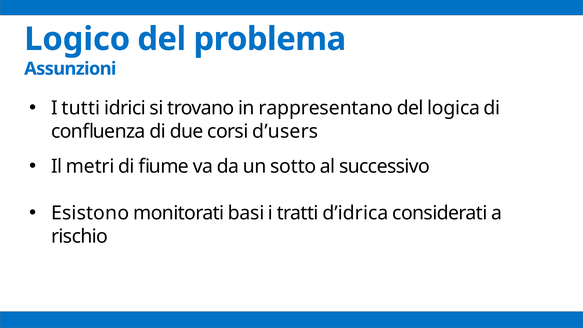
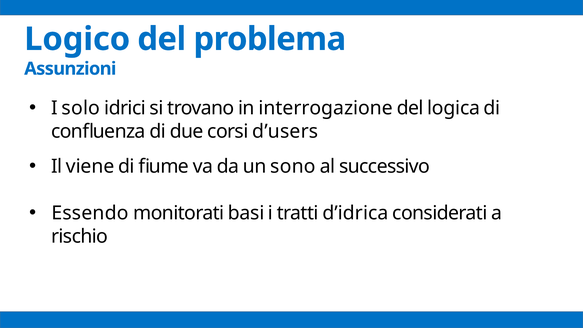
tutti: tutti -> solo (81, 108)
rappresentano: rappresentano -> interrogazione (326, 108)
metri: metri -> viene (90, 166)
sotto: sotto -> sono (293, 166)
Esistono: Esistono -> Essendo (90, 213)
